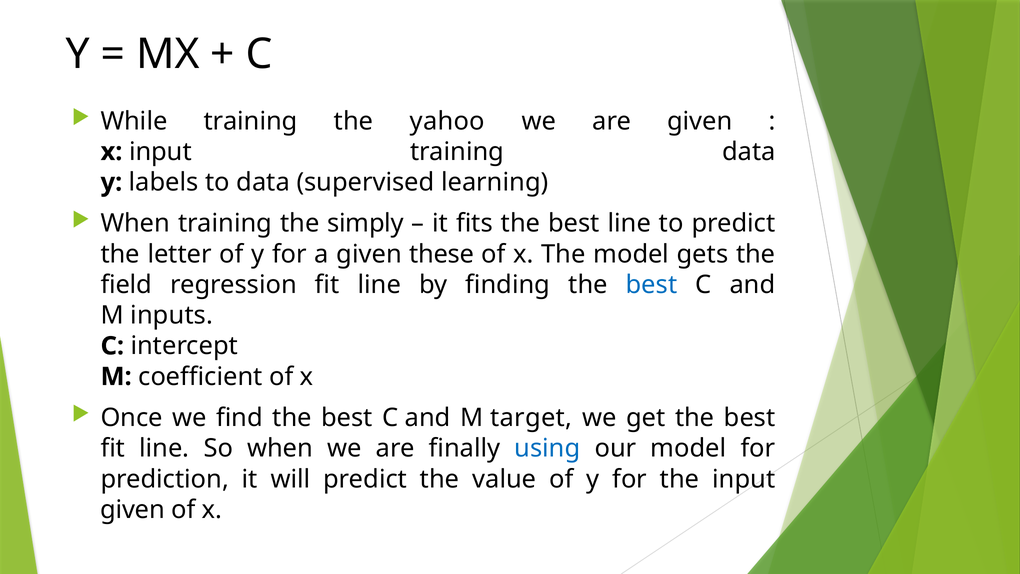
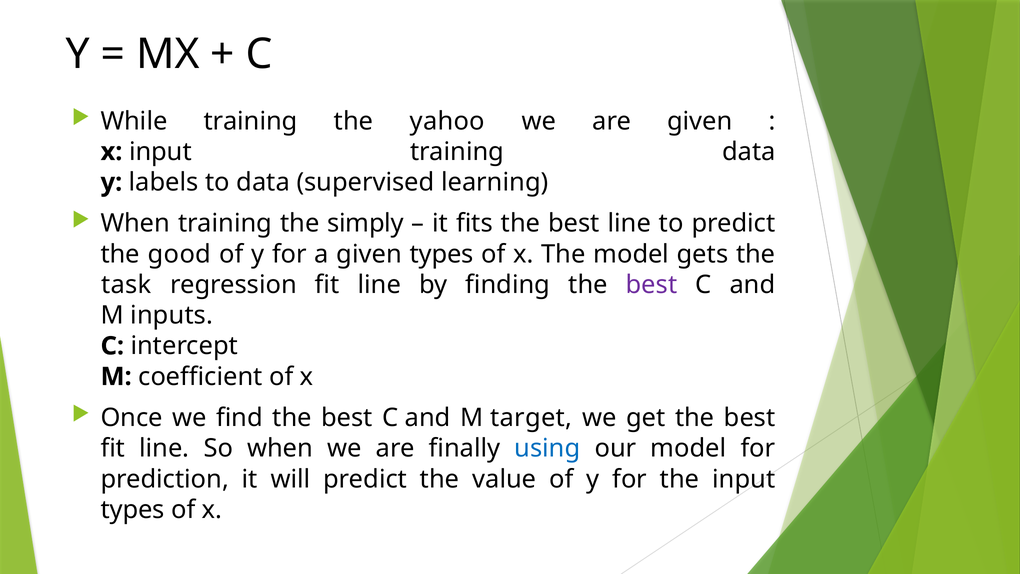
letter: letter -> good (179, 254)
given these: these -> types (442, 254)
field: field -> task (126, 285)
best colour: blue -> purple (652, 285)
given: given -> types (133, 509)
